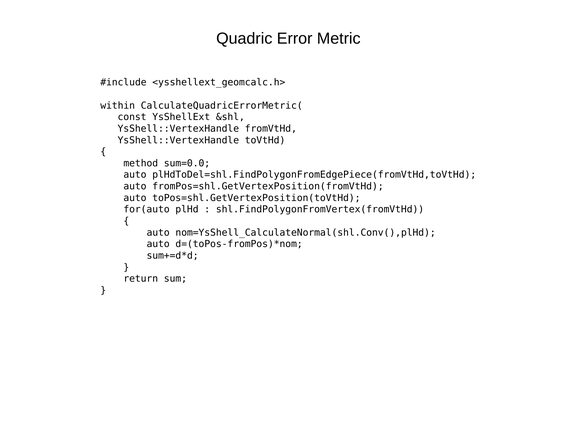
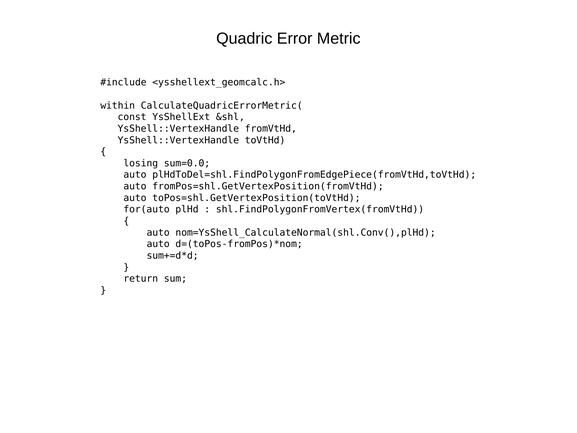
method: method -> losing (141, 163)
